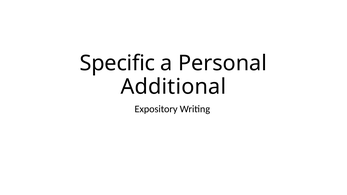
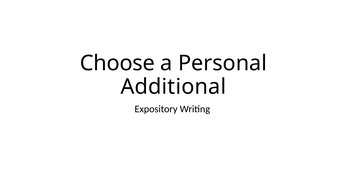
Specific: Specific -> Choose (117, 63)
